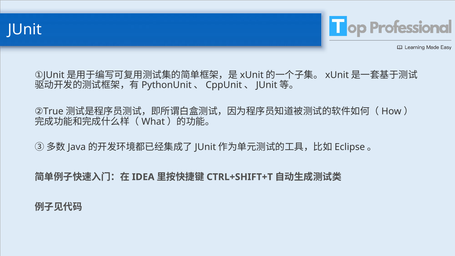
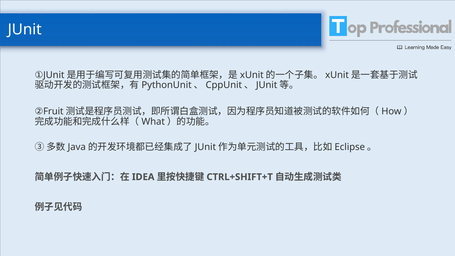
True: True -> Fruit (53, 111)
